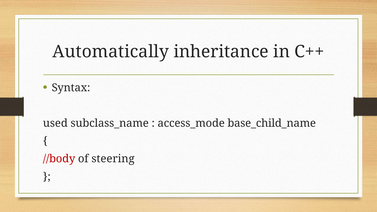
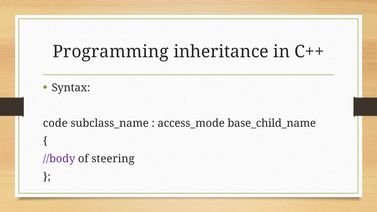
Automatically: Automatically -> Programming (111, 52)
used: used -> code (55, 123)
//body colour: red -> purple (59, 159)
